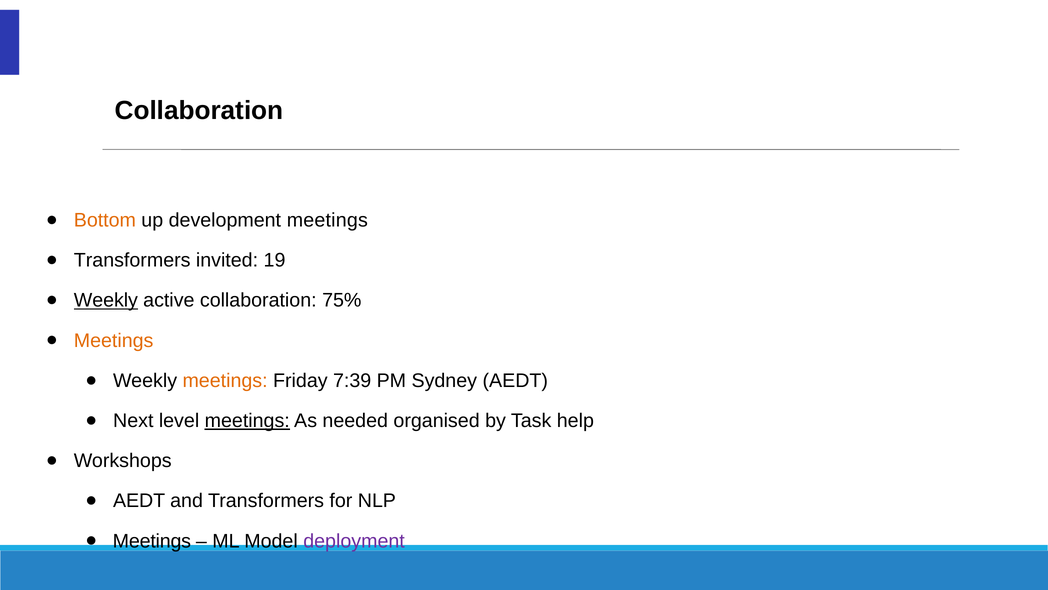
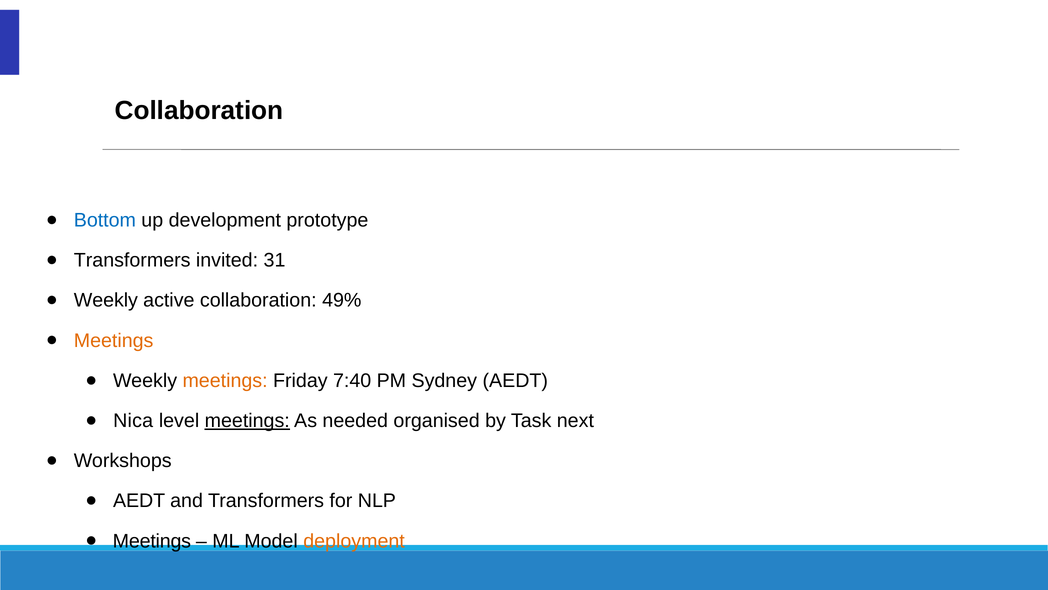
Bottom colour: orange -> blue (105, 220)
development meetings: meetings -> prototype (327, 220)
19: 19 -> 31 (274, 260)
Weekly underline: present -> none (106, 300)
75%: 75% -> 49% (342, 300)
7:39: 7:39 -> 7:40 (352, 380)
Next: Next -> Nica (133, 420)
help: help -> next (575, 420)
deployment colour: purple -> orange (354, 541)
